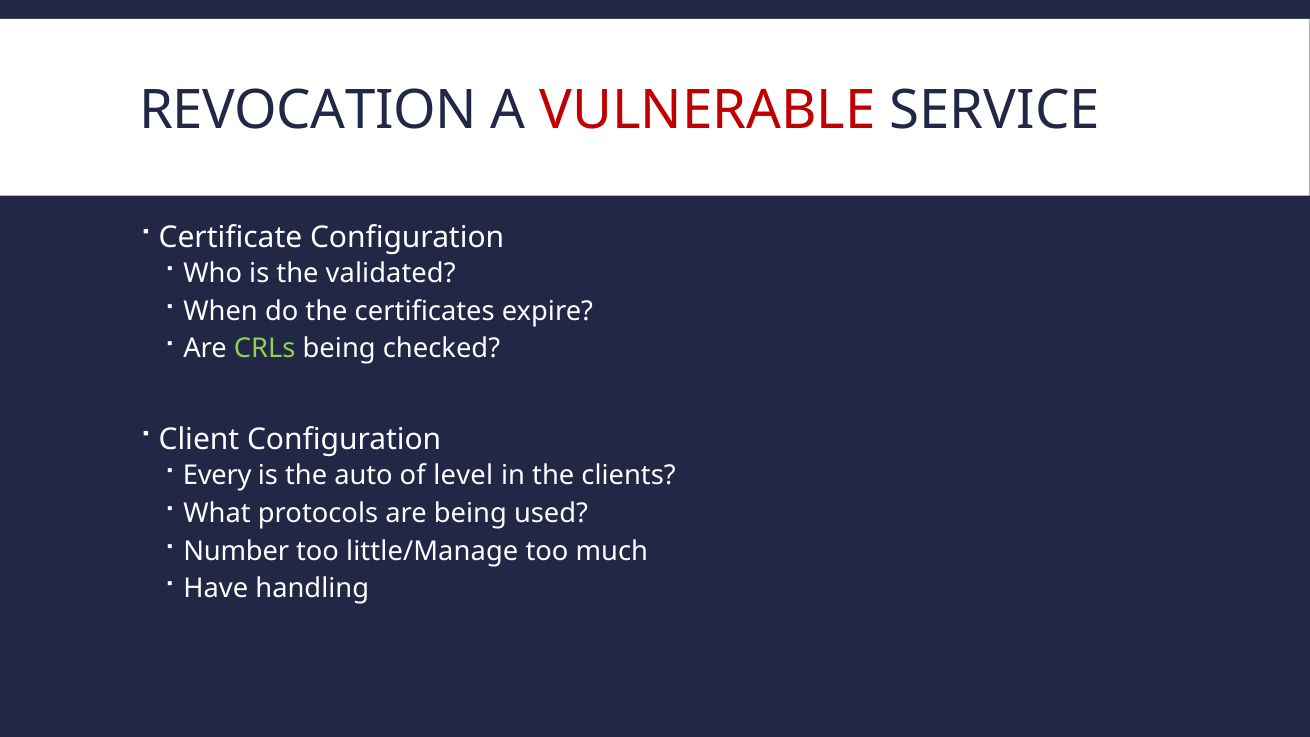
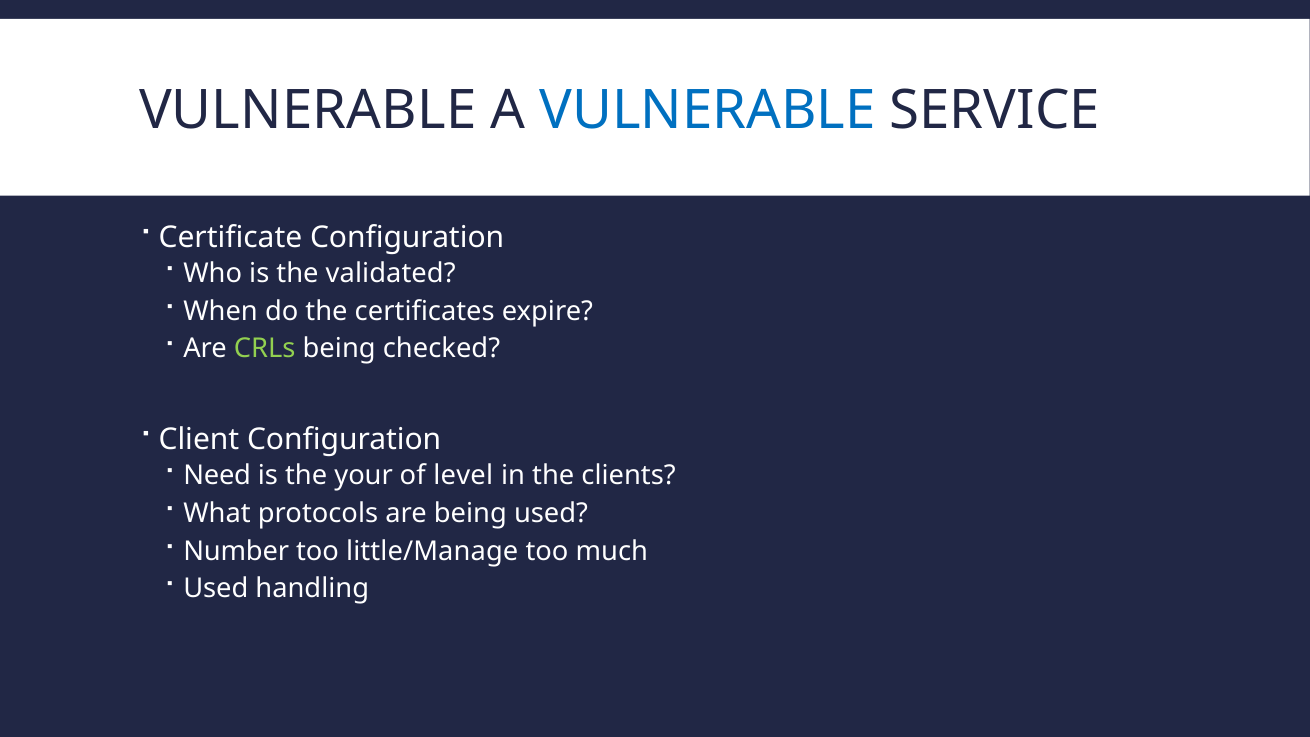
REVOCATION: REVOCATION -> VULNERABLE (308, 110)
VULNERABLE colour: red -> blue (708, 110)
Every: Every -> Need (217, 476)
auto: auto -> your (364, 476)
Have: Have -> Used (216, 589)
